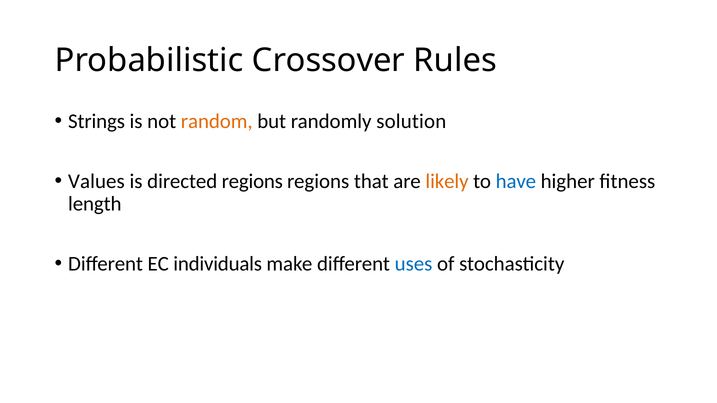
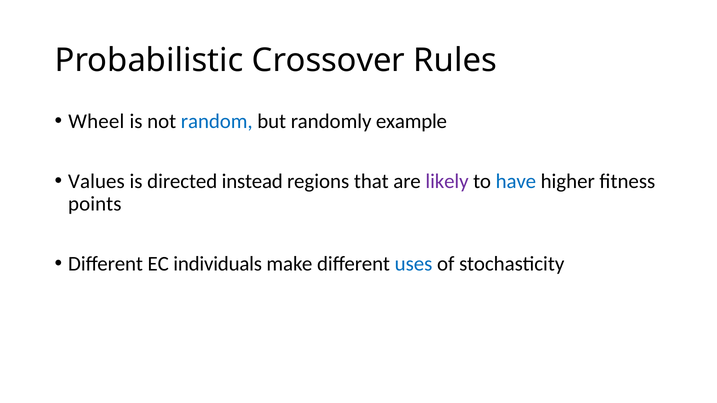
Strings: Strings -> Wheel (96, 121)
random colour: orange -> blue (217, 121)
solution: solution -> example (411, 121)
directed regions: regions -> instead (252, 181)
likely colour: orange -> purple (447, 181)
length: length -> points (95, 204)
